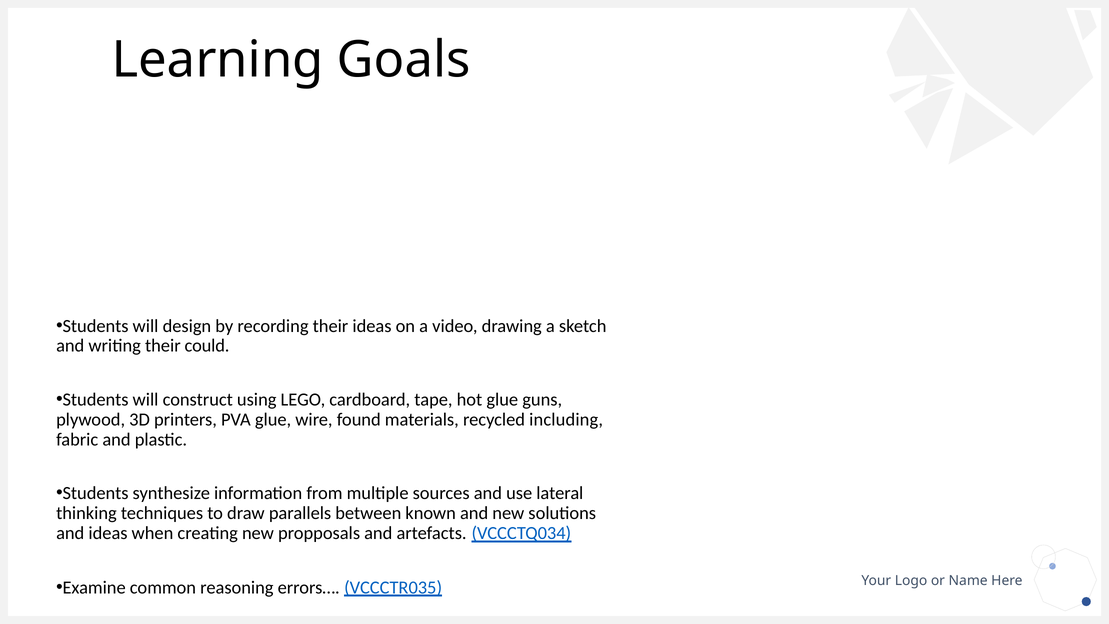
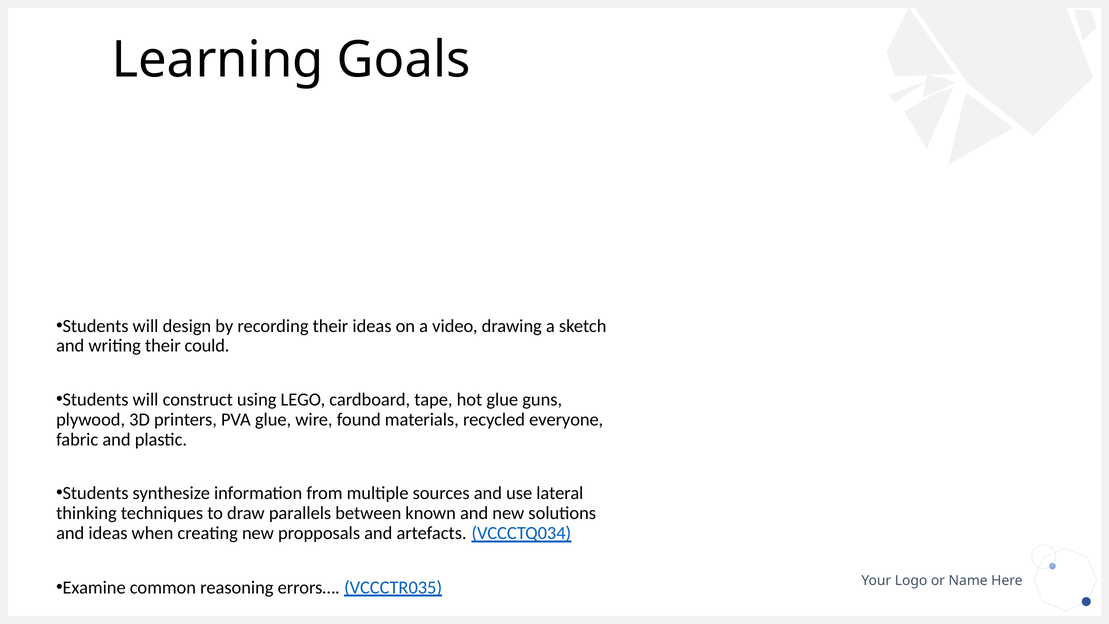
including: including -> everyone (566, 419)
